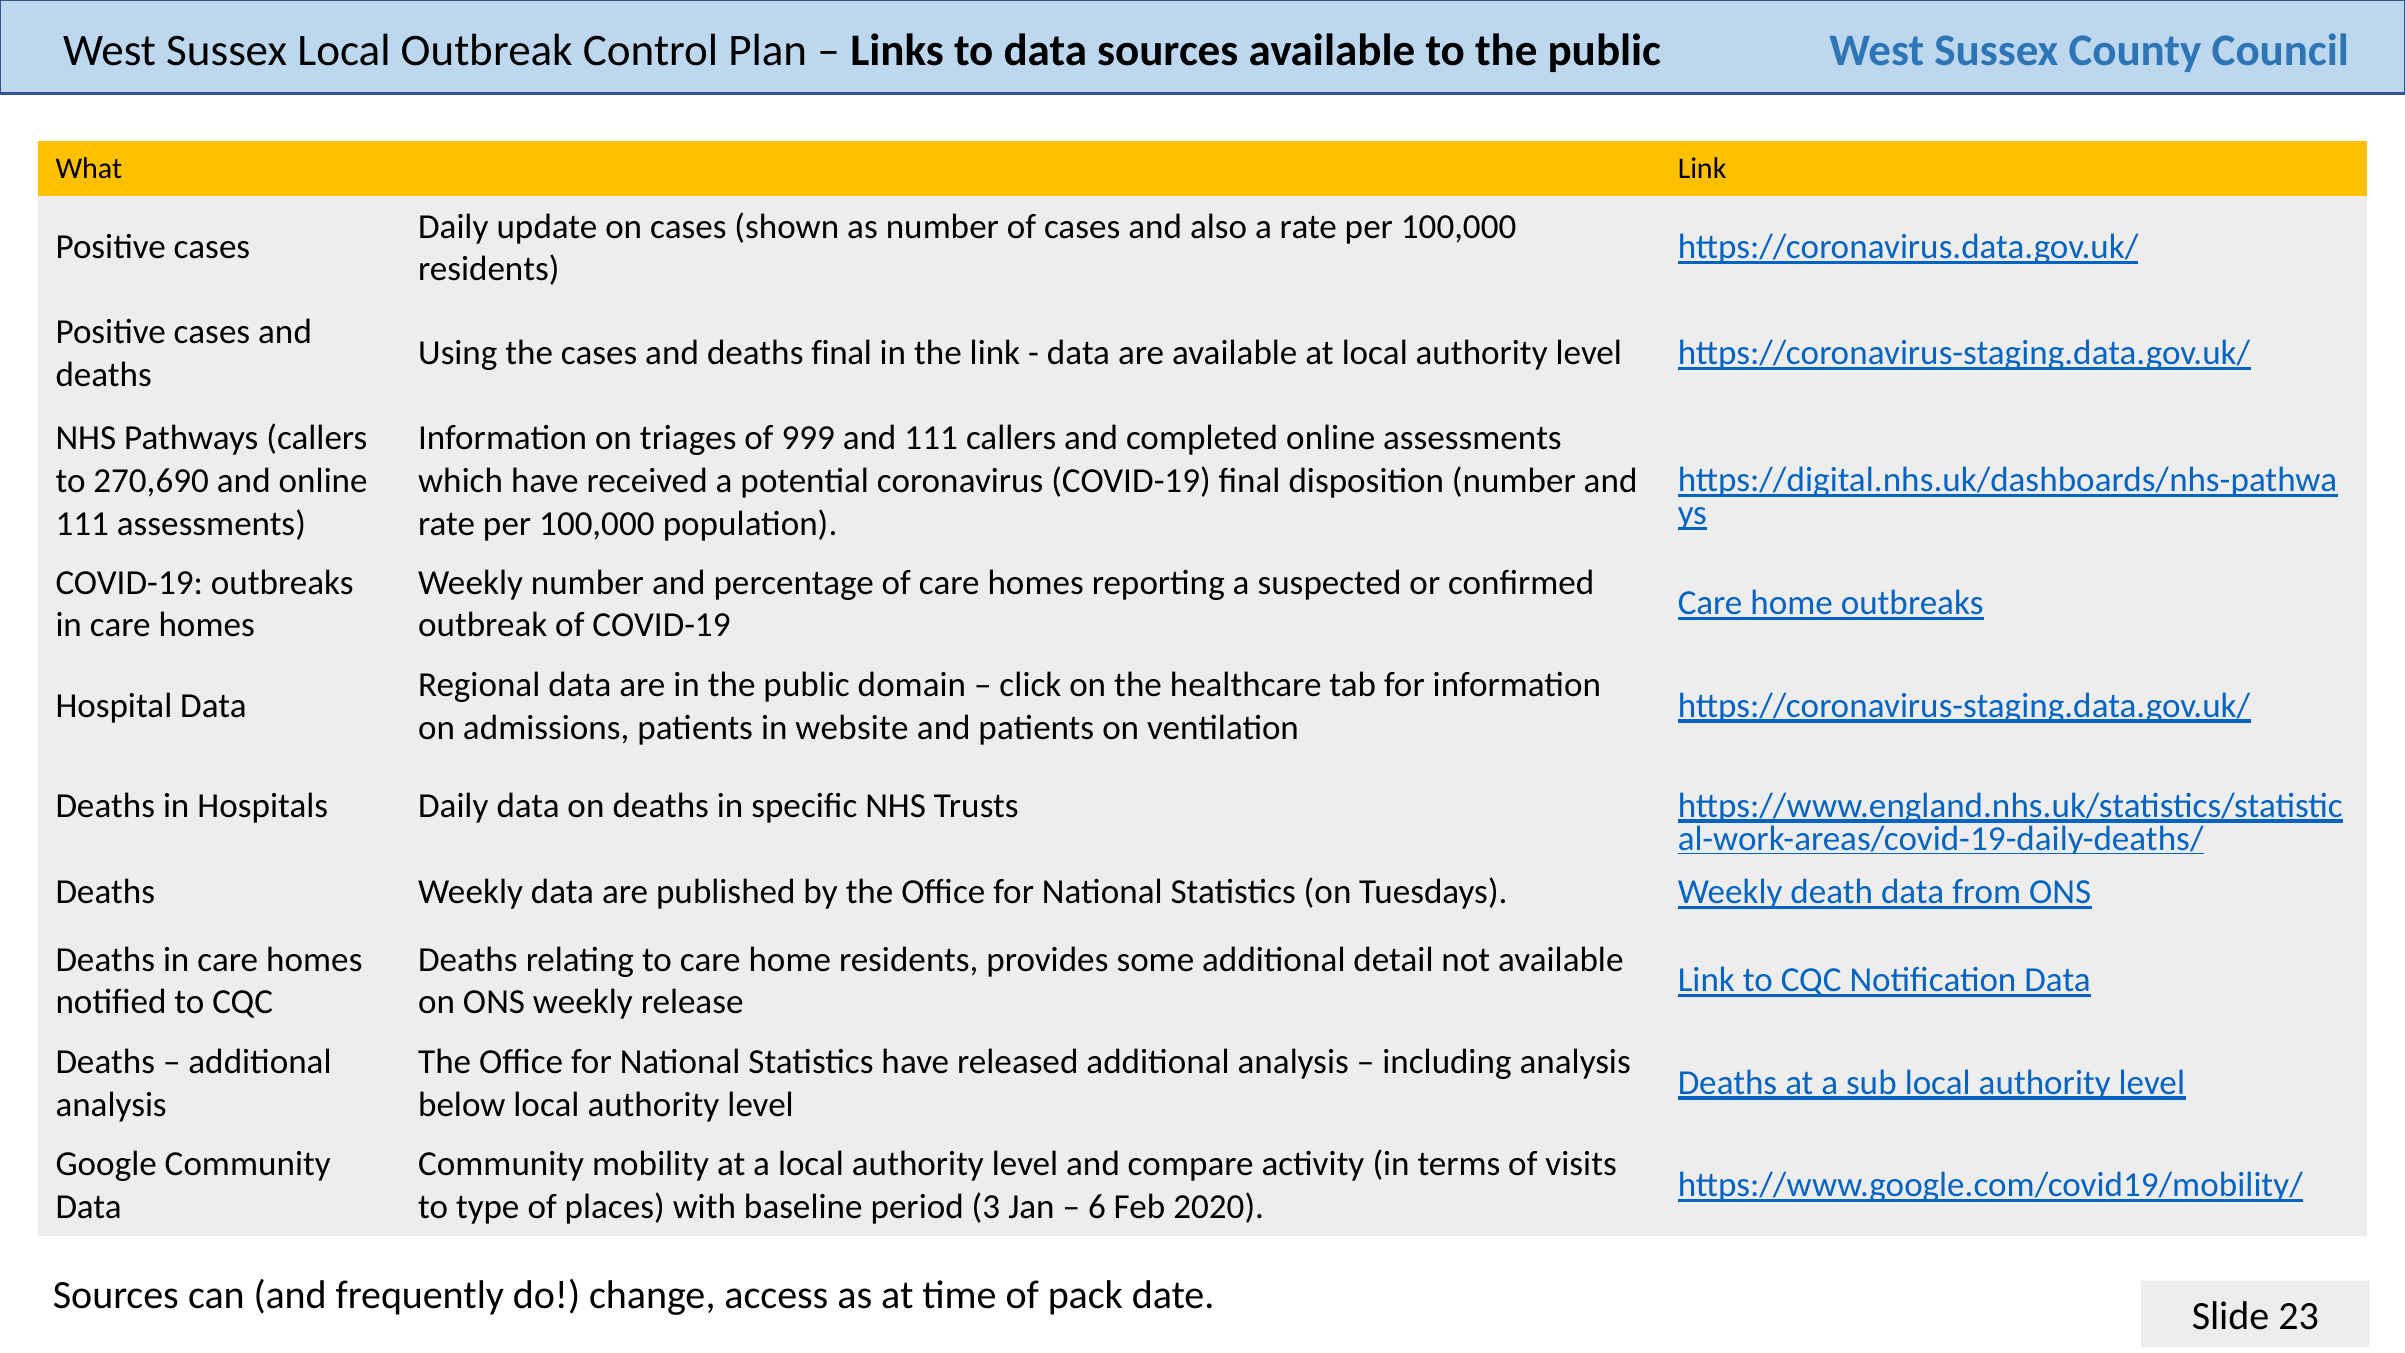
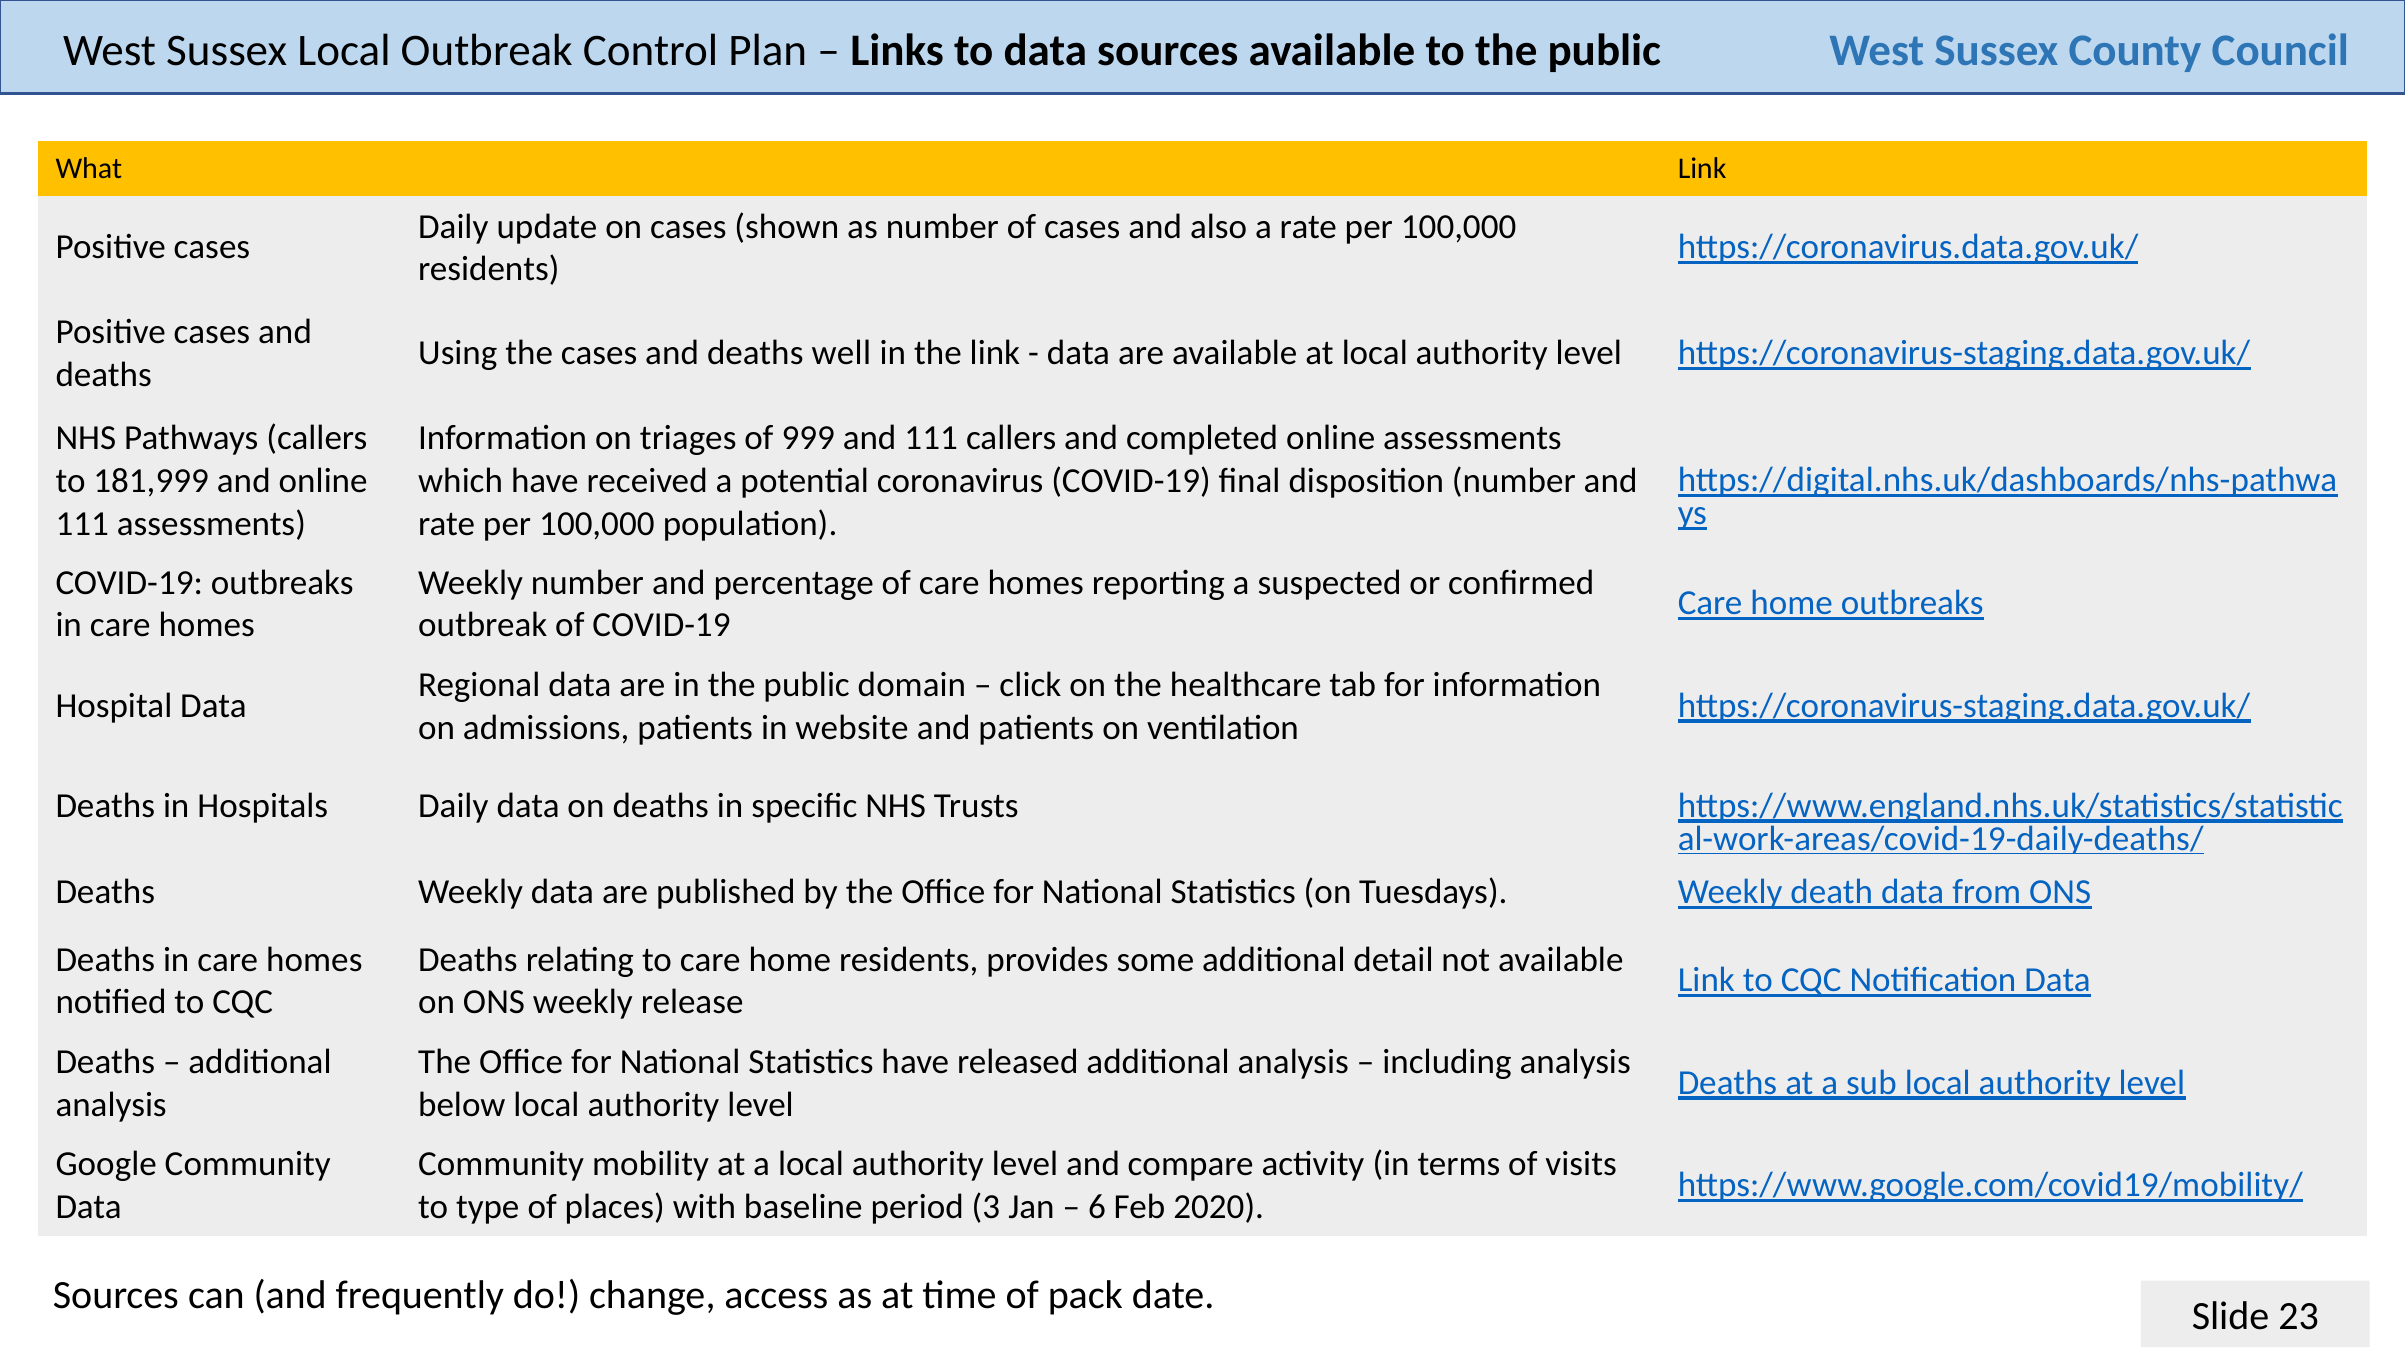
deaths final: final -> well (841, 353)
270,690: 270,690 -> 181,999 (151, 481)
